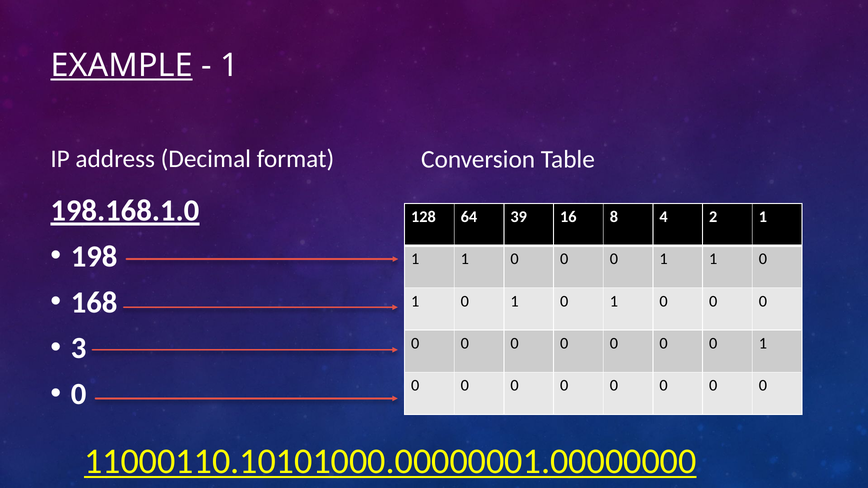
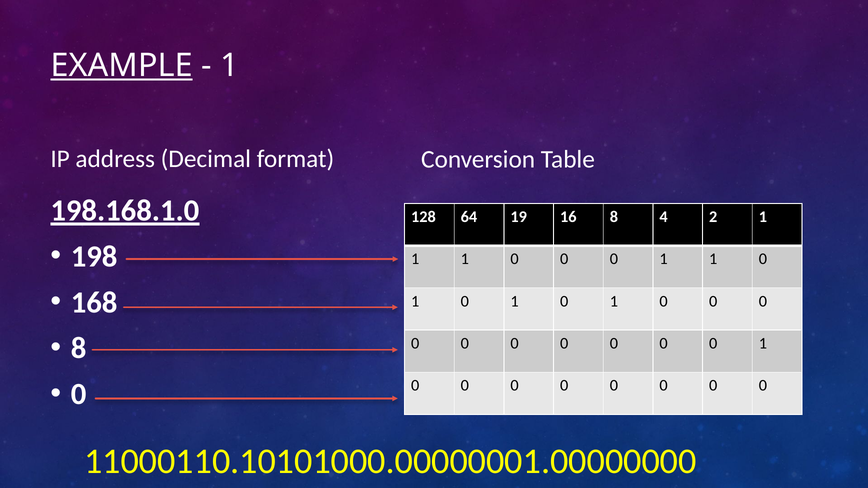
39: 39 -> 19 (519, 217)
3: 3 -> 8 (79, 348)
11000110.10101000.00000001.00000000 underline: present -> none (390, 462)
